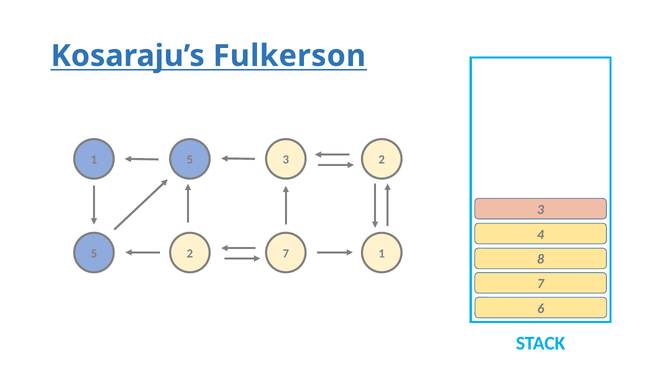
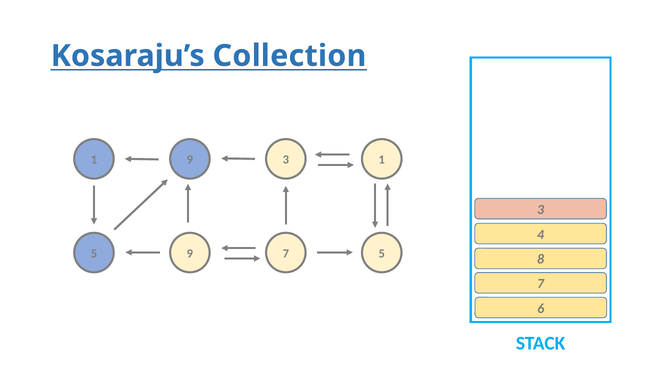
Fulkerson: Fulkerson -> Collection (289, 56)
1 5: 5 -> 9 (190, 160)
3 2: 2 -> 1 (382, 160)
5 2: 2 -> 9 (190, 253)
7 1: 1 -> 5 (382, 253)
